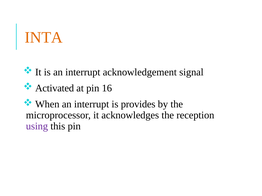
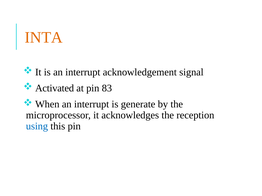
16: 16 -> 83 (107, 88)
provides: provides -> generate (138, 104)
using colour: purple -> blue (37, 126)
